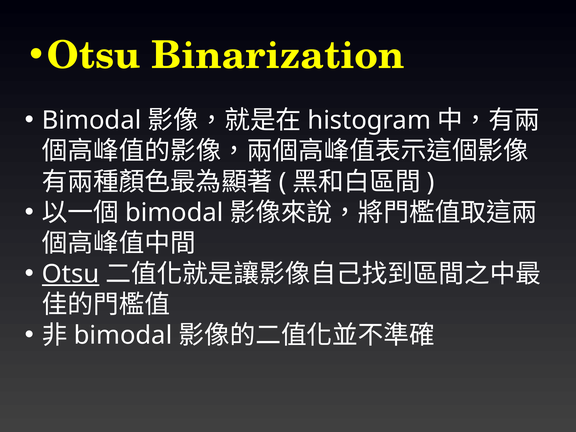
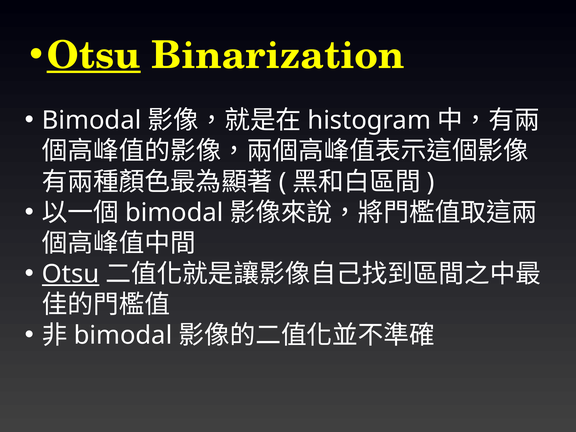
Otsu underline: none -> present (94, 55)
